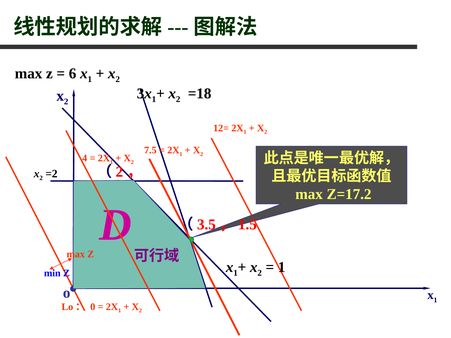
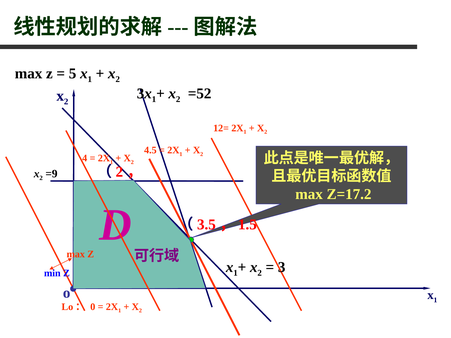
6: 6 -> 5 (73, 74)
=18: =18 -> =52 (200, 93)
7.5: 7.5 -> 4.5 (150, 150)
=2: =2 -> =9 (51, 174)
1: 1 -> 3 (282, 267)
